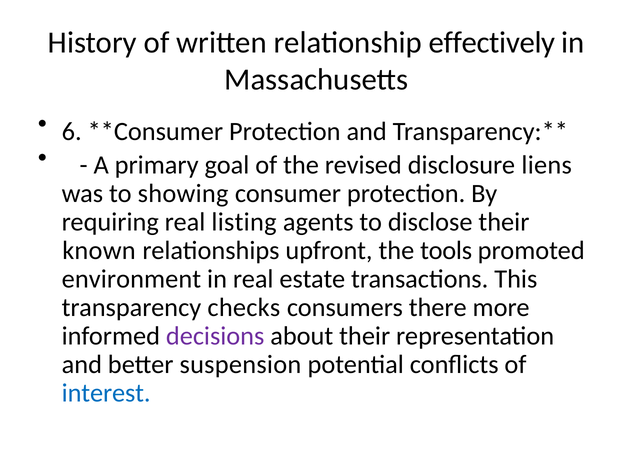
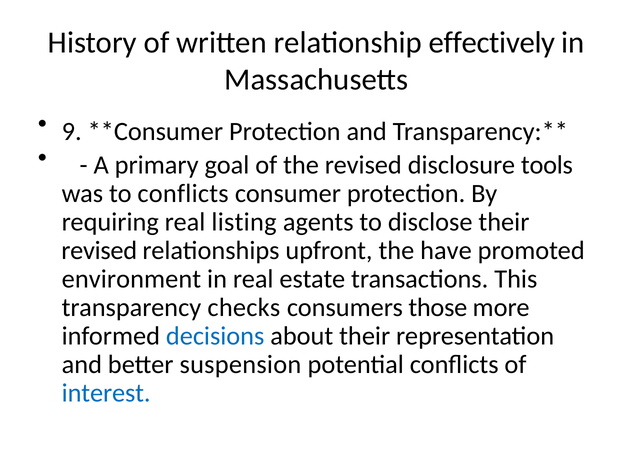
6: 6 -> 9 (72, 132)
liens: liens -> tools (547, 165)
to showing: showing -> conflicts (183, 194)
known: known -> revised (99, 251)
tools: tools -> have (446, 251)
there: there -> those (438, 308)
decisions colour: purple -> blue (215, 336)
